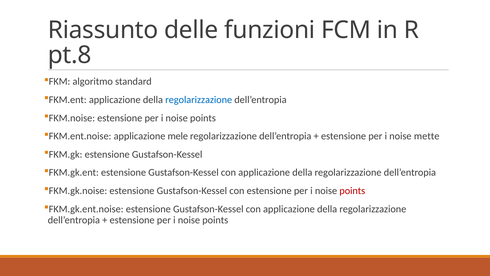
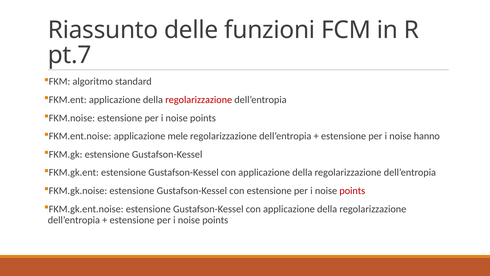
pt.8: pt.8 -> pt.7 (70, 55)
regolarizzazione colour: blue -> red (199, 100)
mette: mette -> hanno (427, 136)
